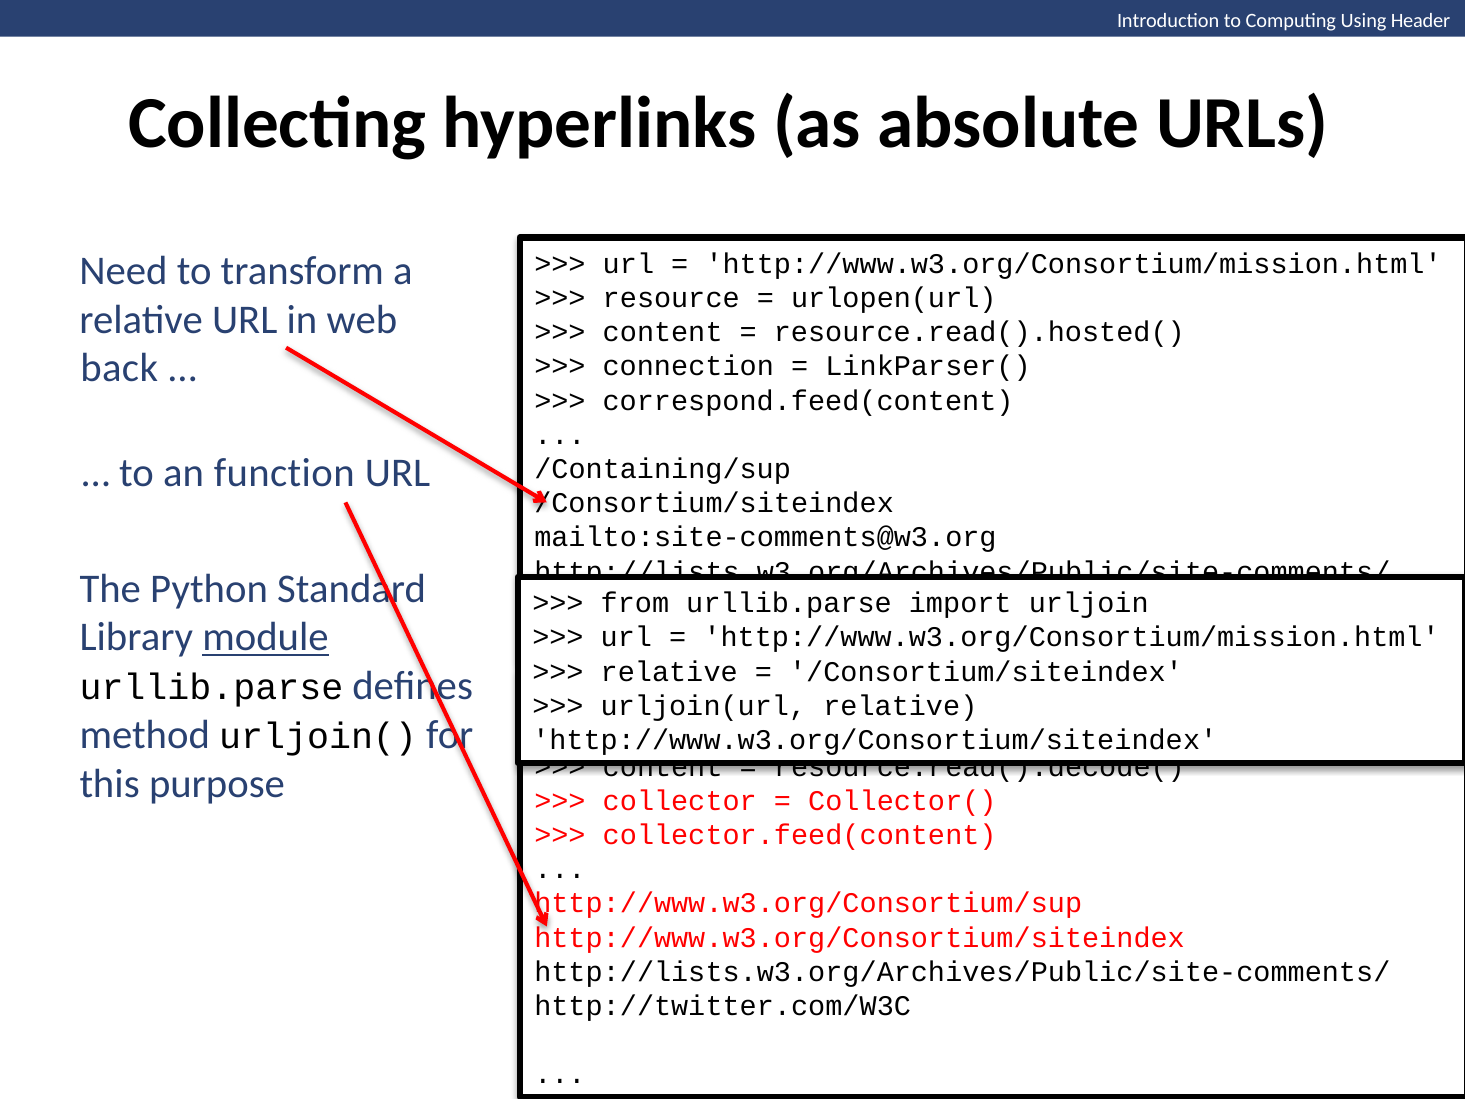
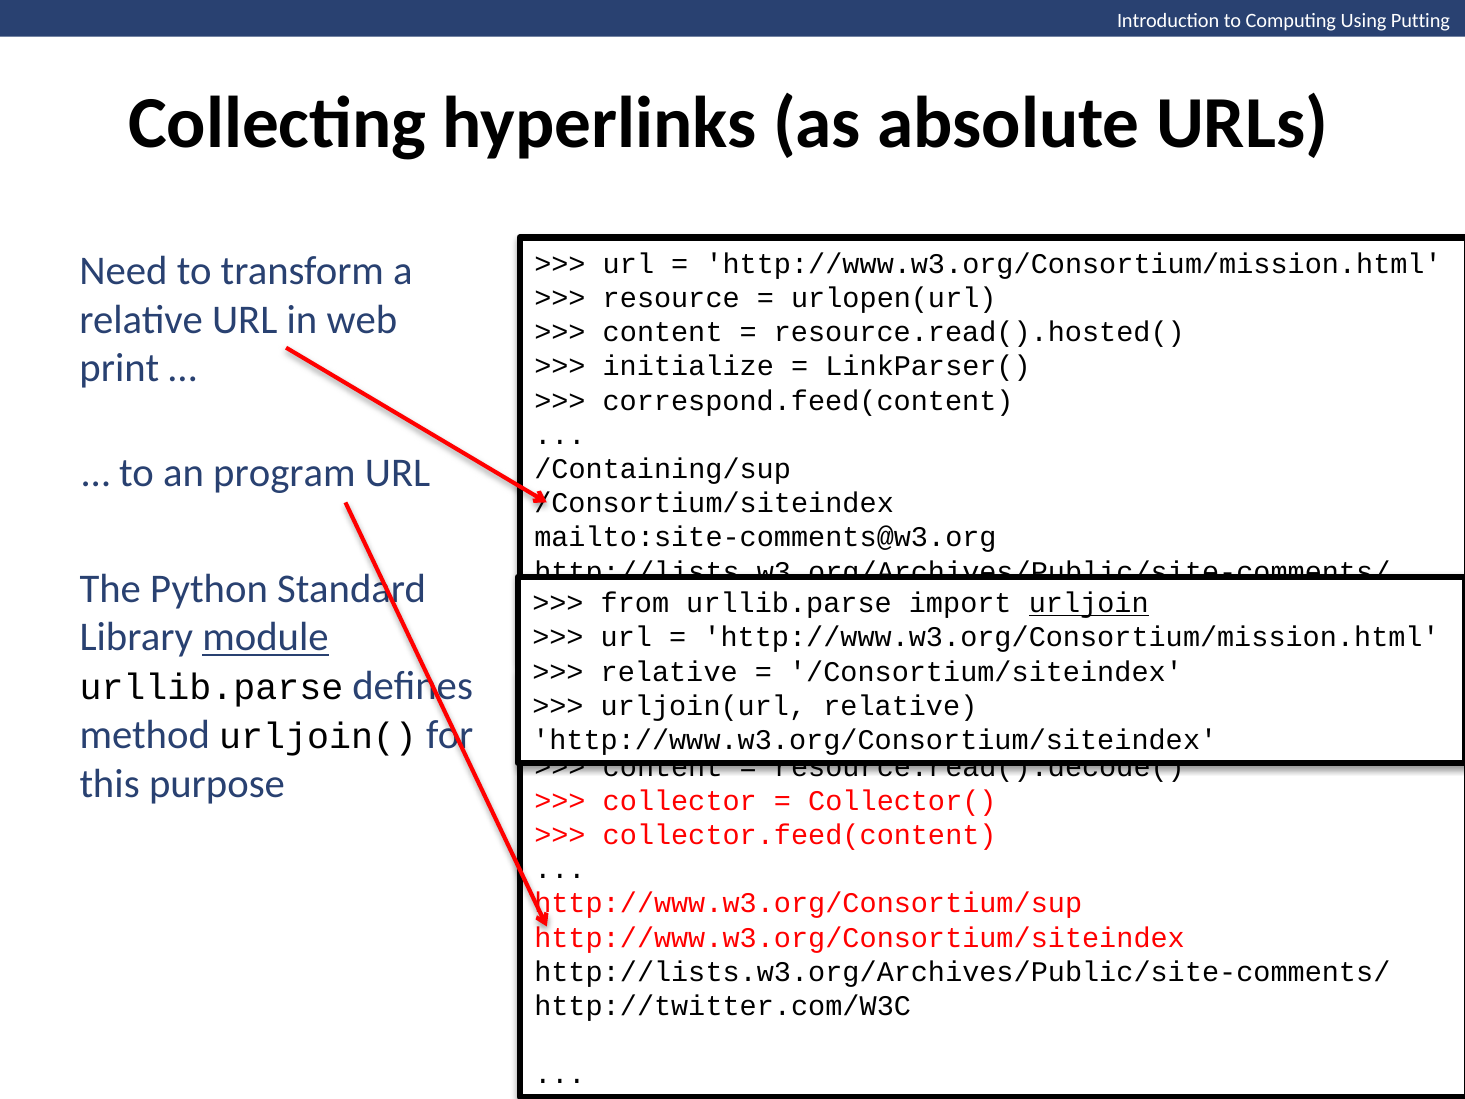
Header: Header -> Putting (1420, 21)
back: back -> print (119, 368)
connection: connection -> initialize (688, 366)
function: function -> program (284, 473)
urljoin underline: none -> present (1089, 603)
